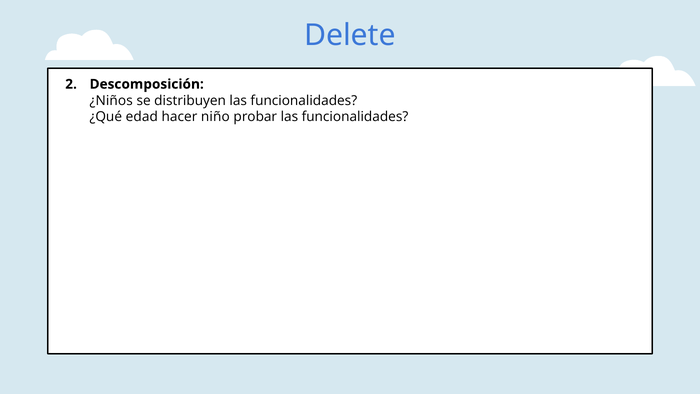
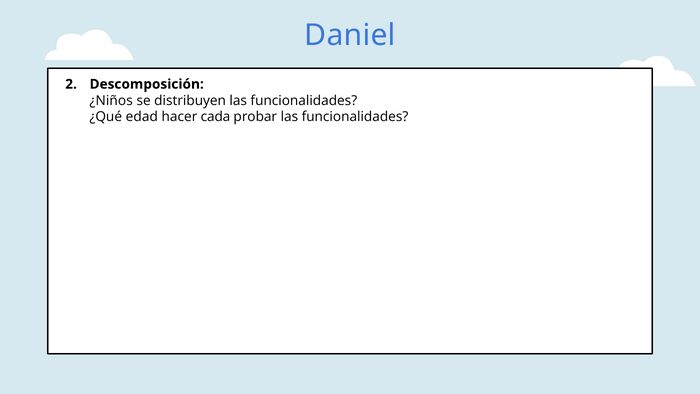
Delete: Delete -> Daniel (350, 35)
niño: niño -> cada (215, 117)
